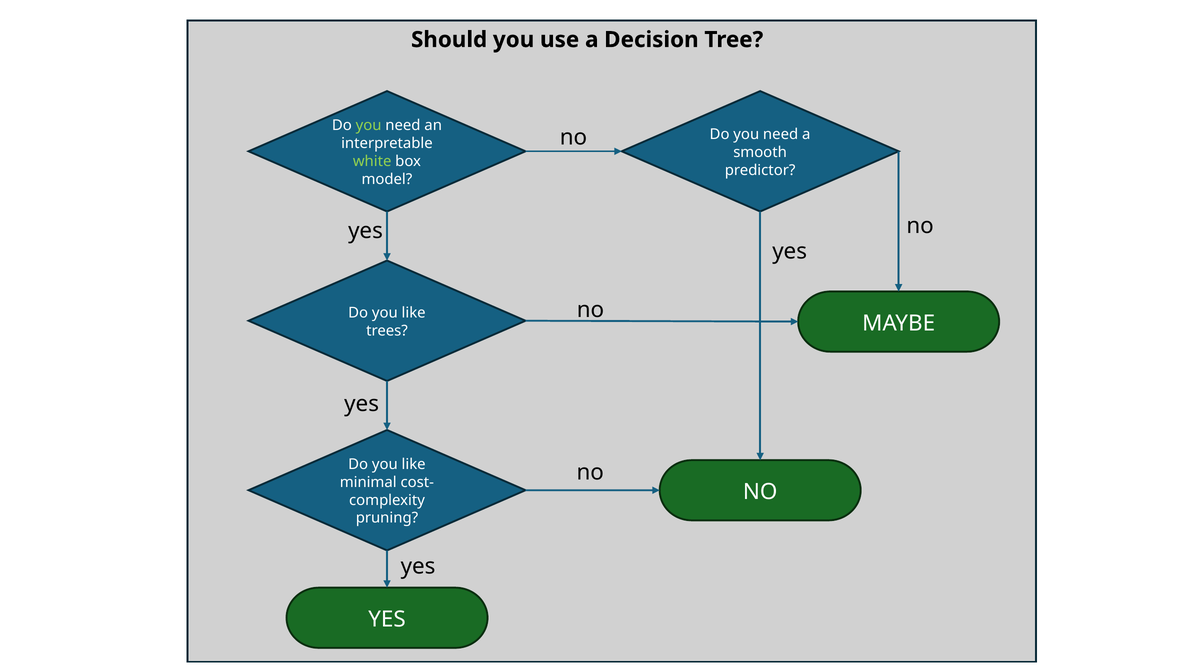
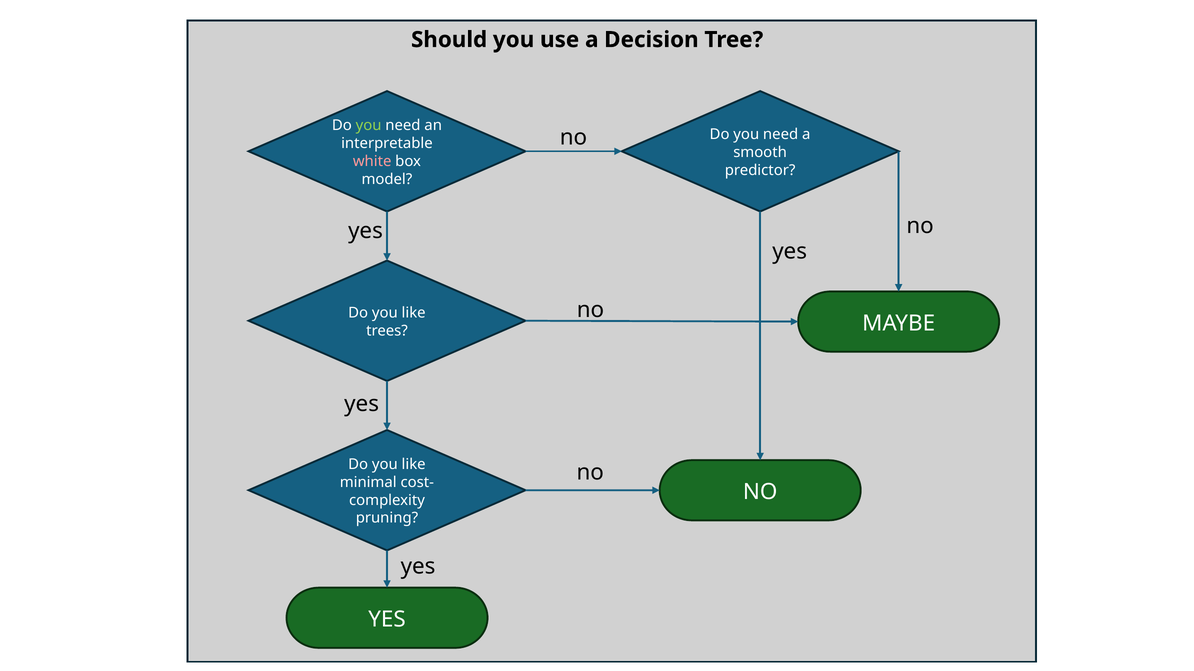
white colour: light green -> pink (372, 161)
